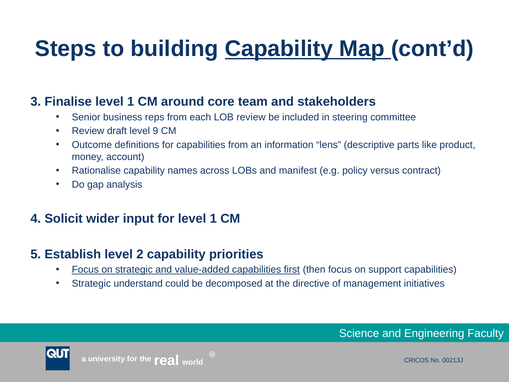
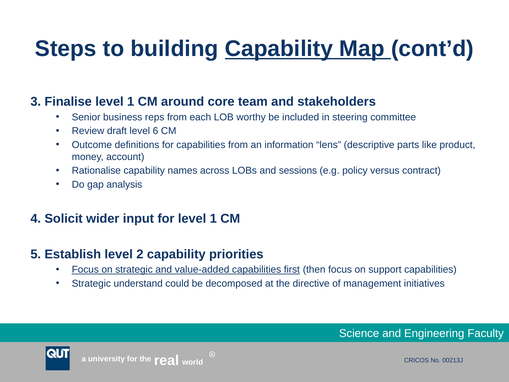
LOB review: review -> worthy (251, 117)
9: 9 -> 6 (155, 131)
manifest: manifest -> sessions (298, 171)
